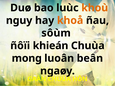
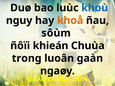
khoù colour: orange -> blue (95, 8)
mong: mong -> trong (27, 58)
luoân beân: beân -> gaàn (90, 58)
